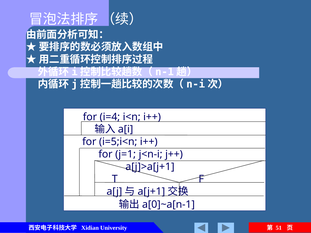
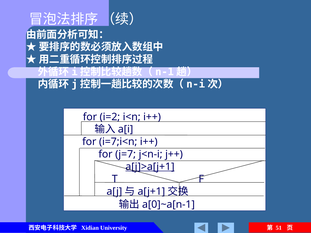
i=4: i=4 -> i=2 (110, 117)
i=5;i<n: i=5;i<n -> i=7;i<n (118, 142)
j=1: j=1 -> j=7 (126, 154)
a[j]>a[j+1 underline: none -> present (150, 167)
